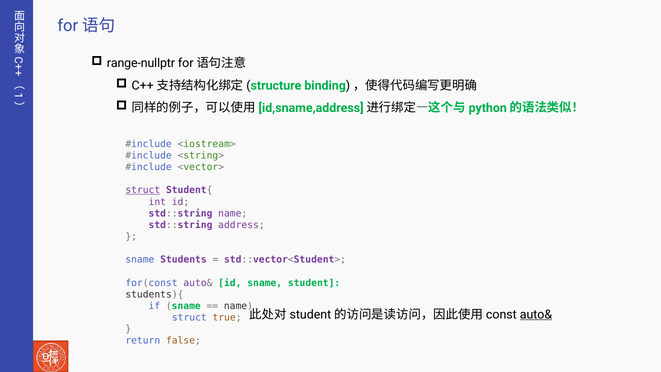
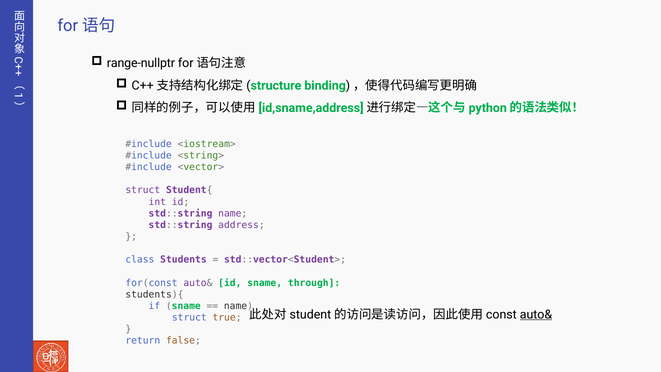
struct underline: present -> none (143, 190)
sname: sname -> class (140, 260)
student: student -> through (314, 283)
